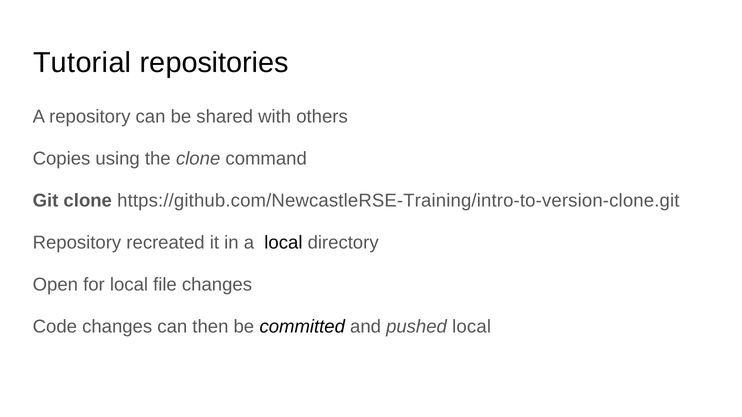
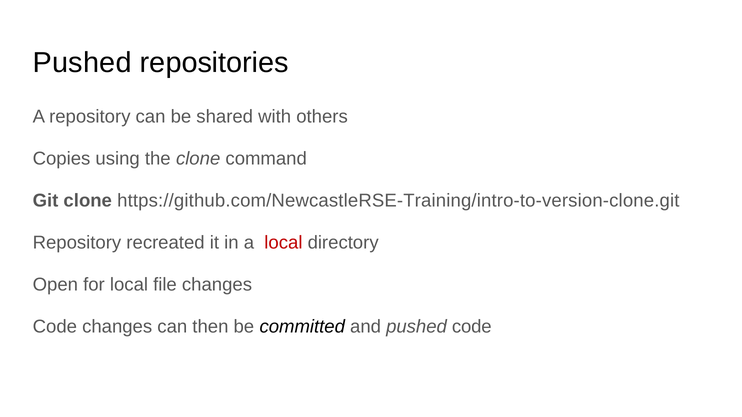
Tutorial: Tutorial -> Pushed (82, 63)
local colour: black -> red (283, 243)
pushed local: local -> code (472, 327)
